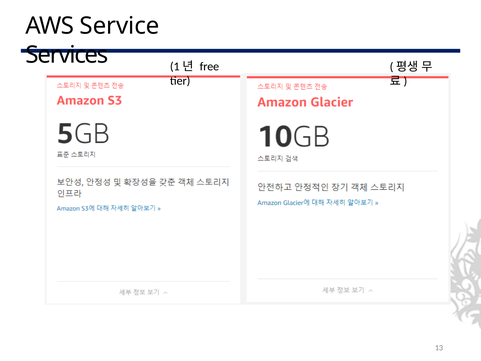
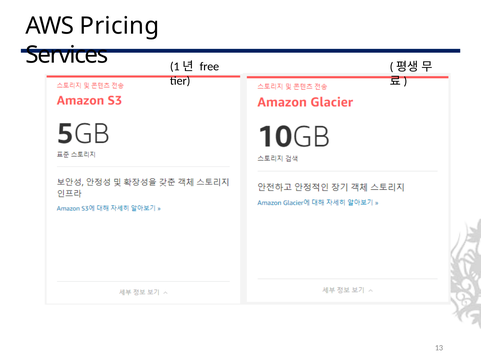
Service: Service -> Pricing (119, 26)
